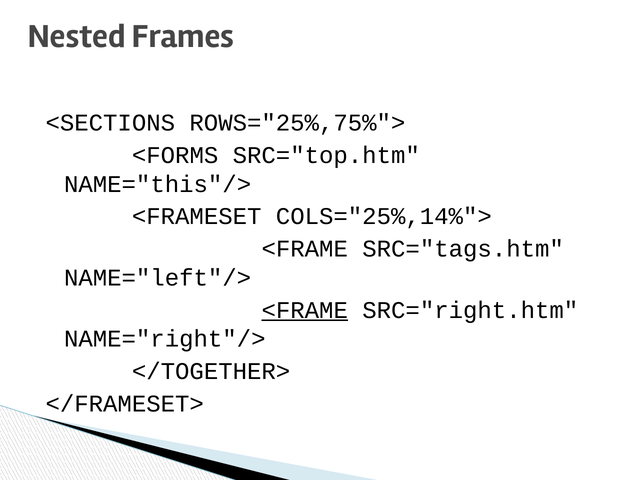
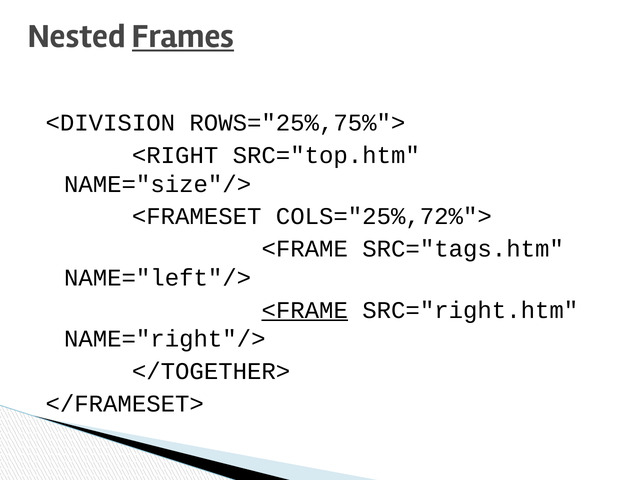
Frames underline: none -> present (183, 37)
<SECTIONS: <SECTIONS -> <DIVISION (110, 123)
<FORMS: <FORMS -> <RIGHT (175, 155)
NAME="this"/>: NAME="this"/> -> NAME="size"/> (158, 184)
COLS="25%,14%">: COLS="25%,14%"> -> COLS="25%,72%"> (384, 217)
